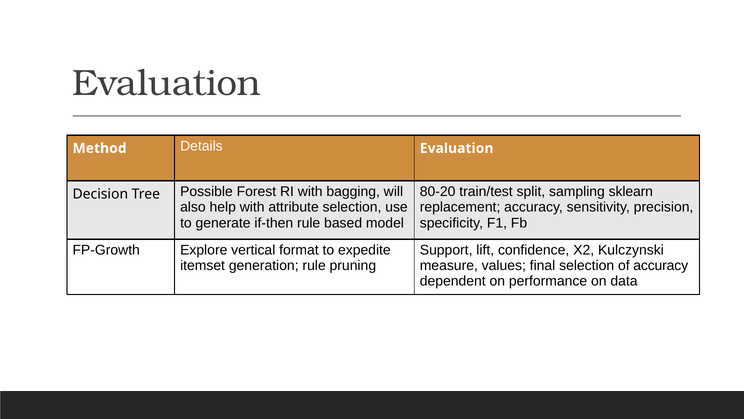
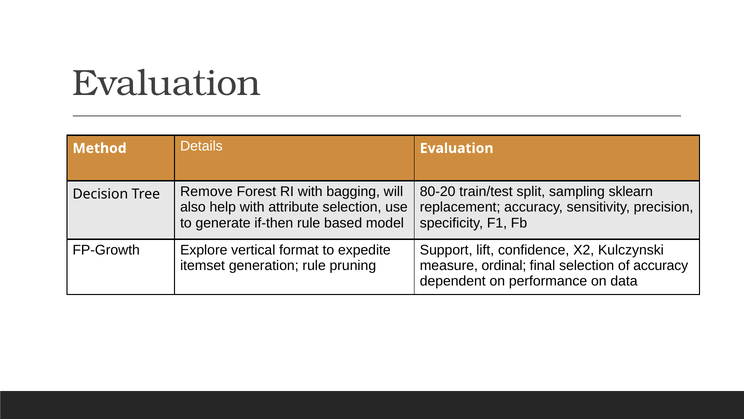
Possible: Possible -> Remove (206, 191)
values: values -> ordinal (504, 265)
